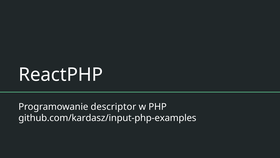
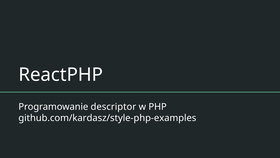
github.com/kardasz/input-php-examples: github.com/kardasz/input-php-examples -> github.com/kardasz/style-php-examples (107, 118)
